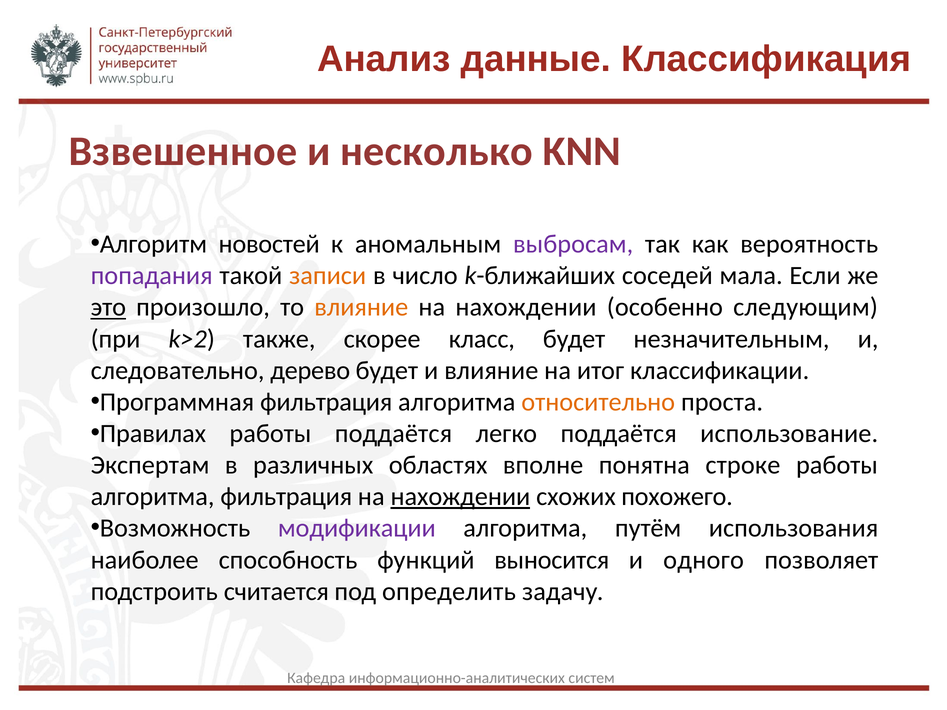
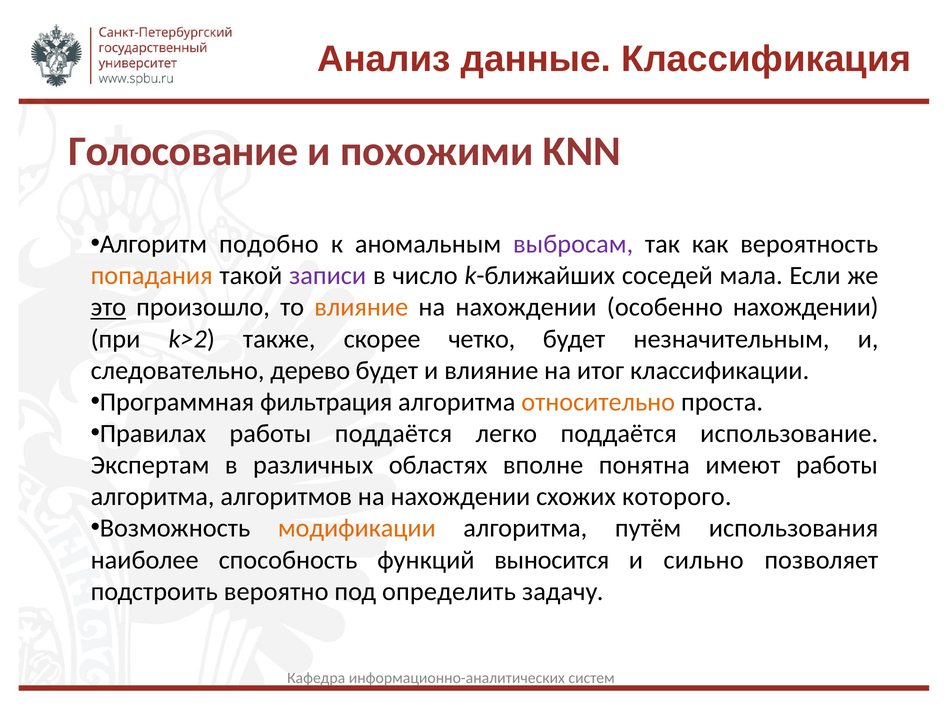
Взвешенное: Взвешенное -> Голосование (183, 151)
несколько: несколько -> похожими (437, 151)
новостей: новостей -> подобно (269, 244)
попадания colour: purple -> orange (152, 276)
записи colour: orange -> purple (328, 276)
особенно следующим: следующим -> нахождении (806, 307)
класс: класс -> четко (482, 339)
строке: строке -> имеют (743, 465)
алгоритма фильтрация: фильтрация -> алгоритмов (286, 497)
нахождении underline: present -> none (460, 497)
похожего: похожего -> которого (677, 497)
модификации colour: purple -> orange (357, 528)
одного: одного -> сильно (704, 560)
считается: считается -> вероятно (276, 592)
